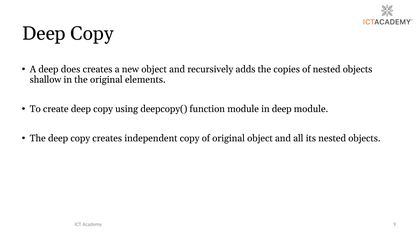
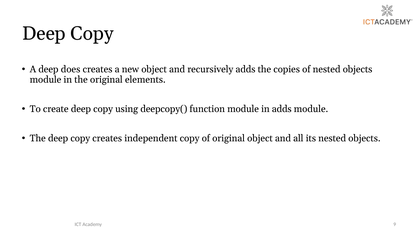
shallow: shallow -> module (46, 79)
in deep: deep -> adds (282, 109)
